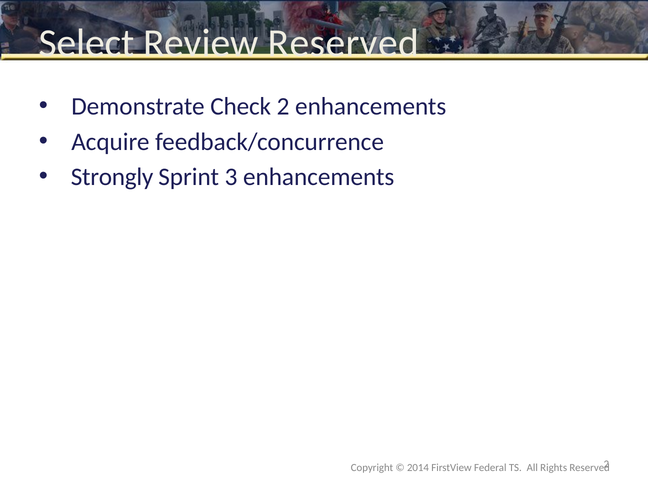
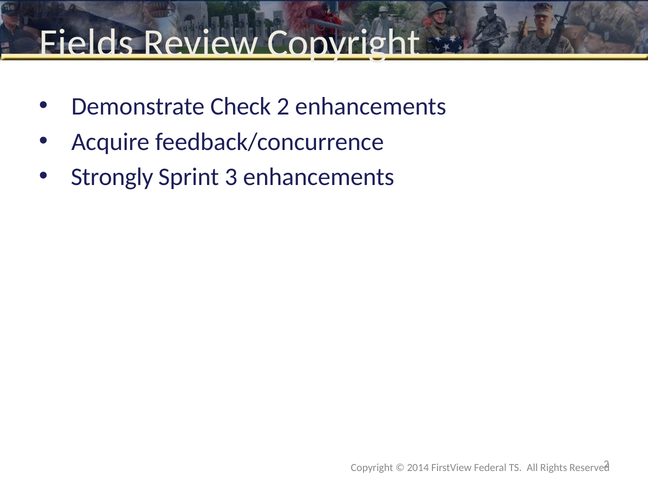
Select: Select -> Fields (86, 43)
Review Reserved: Reserved -> Copyright (344, 43)
